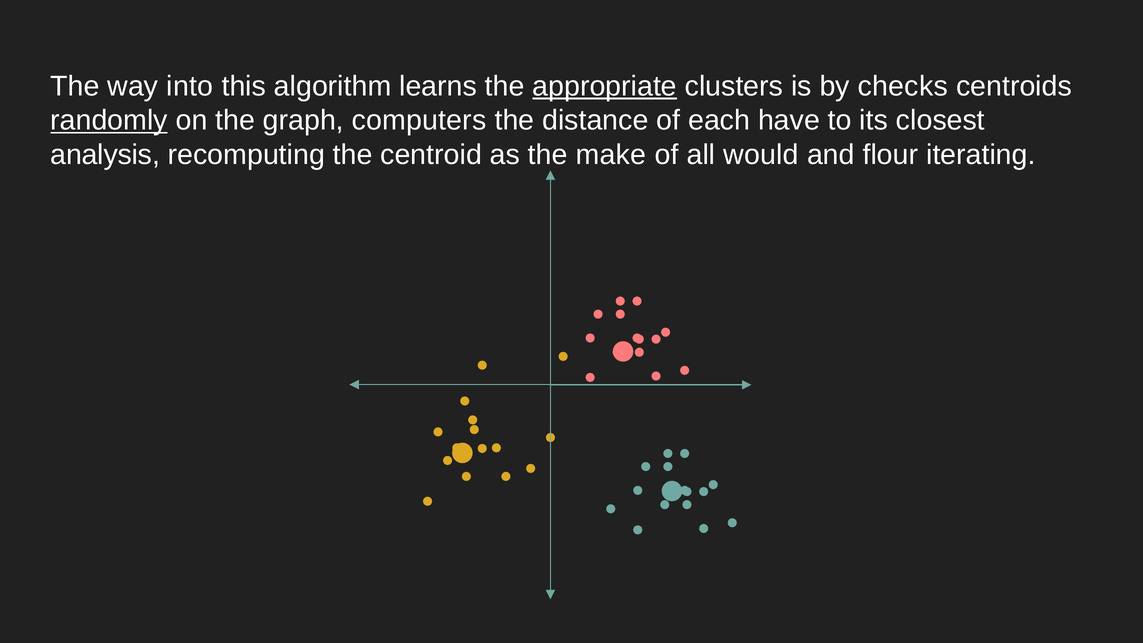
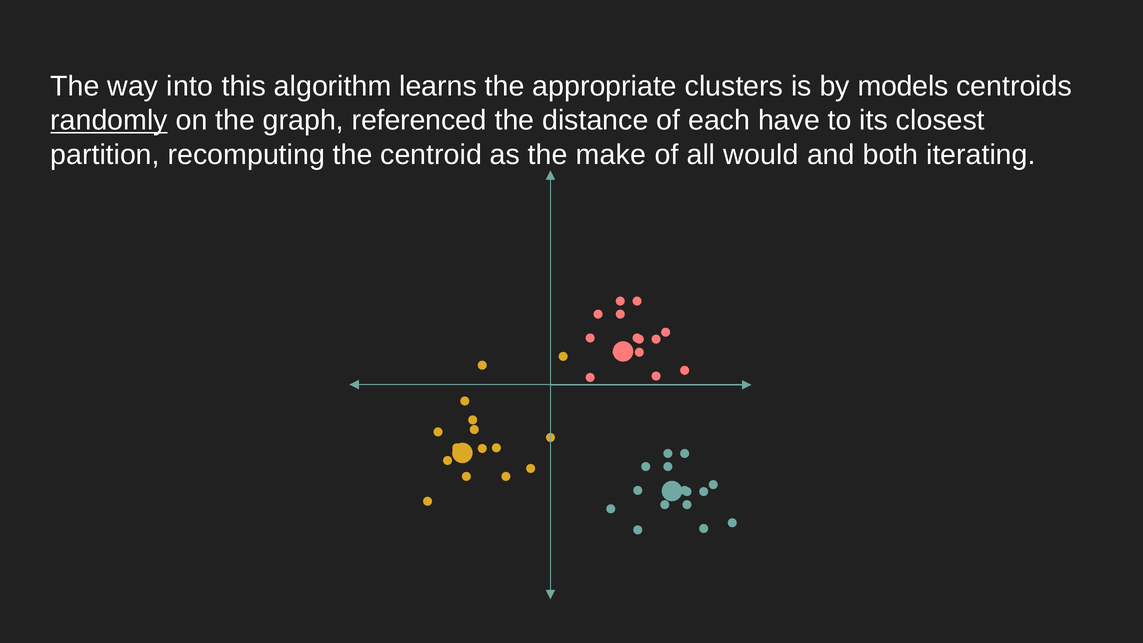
appropriate underline: present -> none (605, 86)
checks: checks -> models (903, 86)
computers: computers -> referenced (419, 120)
analysis: analysis -> partition (105, 155)
flour: flour -> both (890, 155)
